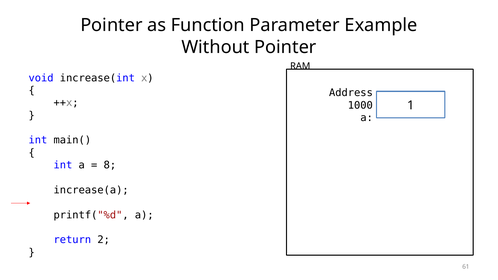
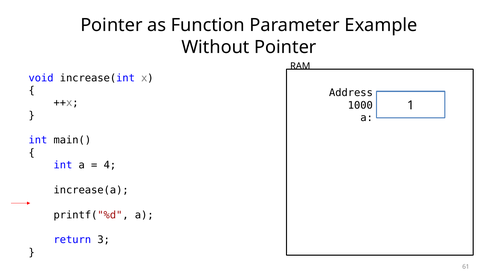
8: 8 -> 4 (110, 165)
2: 2 -> 3 (104, 240)
